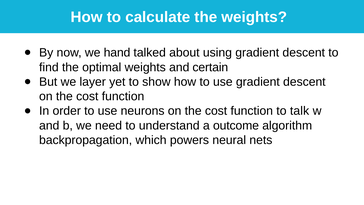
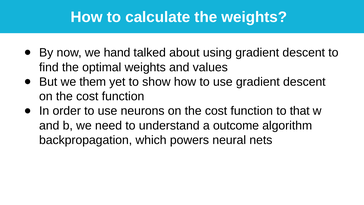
certain: certain -> values (210, 67)
layer: layer -> them (93, 82)
talk: talk -> that (300, 111)
